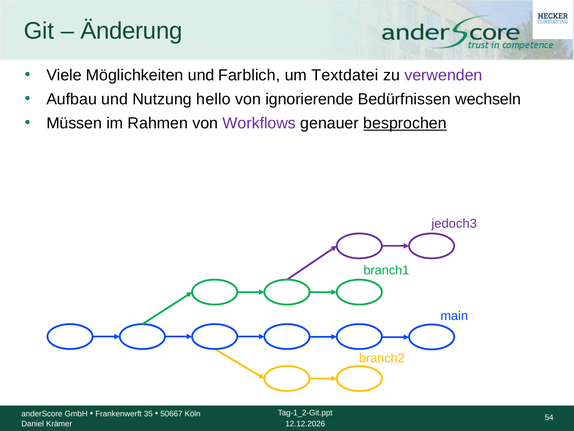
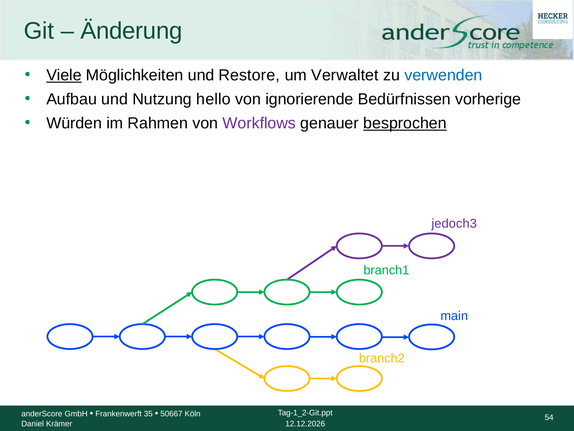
Viele underline: none -> present (64, 75)
Farblich: Farblich -> Restore (249, 75)
Textdatei: Textdatei -> Verwaltet (345, 75)
verwenden colour: purple -> blue (444, 75)
wechseln: wechseln -> vorherige (488, 99)
Müssen: Müssen -> Würden (74, 123)
